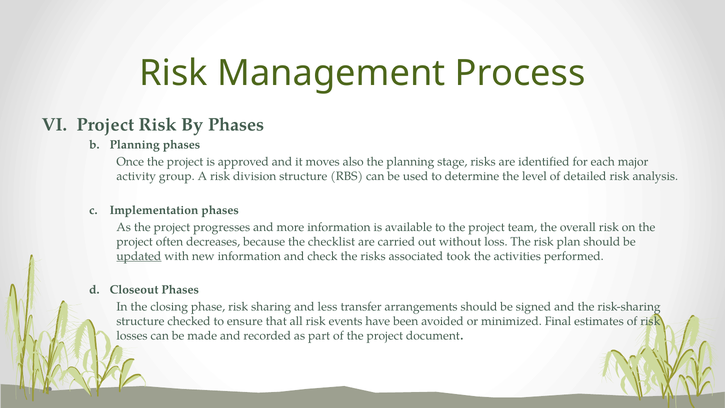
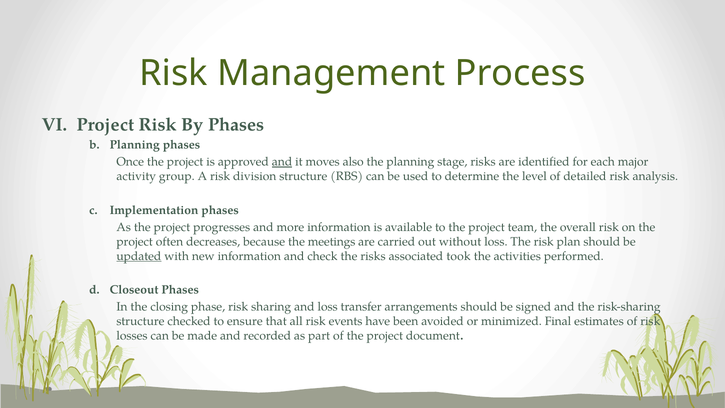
and underline: none -> present (282, 162)
checklist: checklist -> meetings (332, 241)
and less: less -> loss (328, 307)
